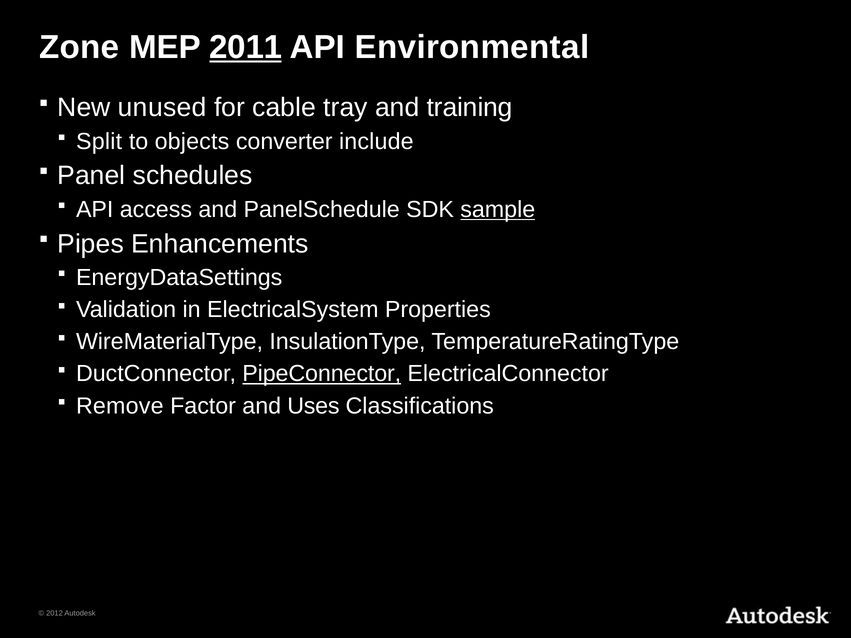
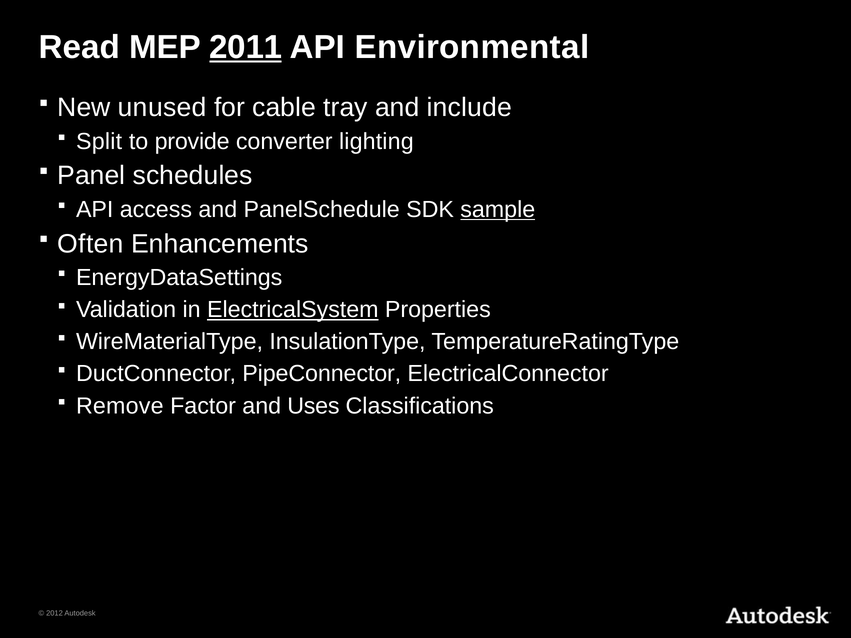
Zone: Zone -> Read (79, 47)
training: training -> include (469, 108)
objects: objects -> provide (192, 141)
include: include -> lighting (376, 141)
Pipes: Pipes -> Often (90, 244)
ElectricalSystem underline: none -> present (293, 310)
PipeConnector underline: present -> none (322, 374)
